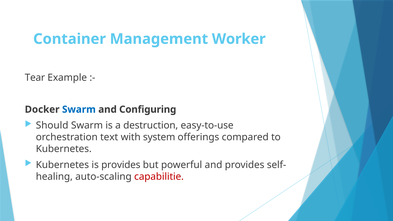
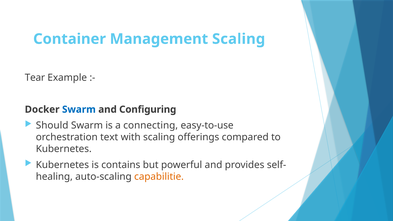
Management Worker: Worker -> Scaling (239, 39)
destruction: destruction -> connecting (151, 125)
with system: system -> scaling (159, 137)
is provides: provides -> contains (121, 165)
capabilitie colour: red -> orange (159, 177)
